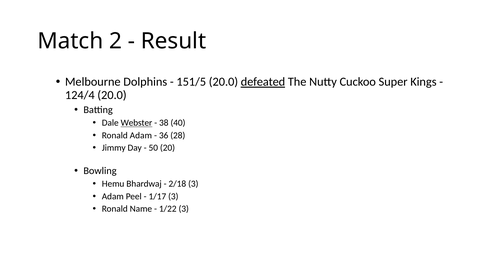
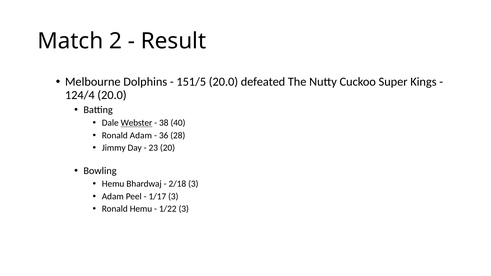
defeated underline: present -> none (263, 82)
50: 50 -> 23 (153, 148)
Ronald Name: Name -> Hemu (141, 209)
